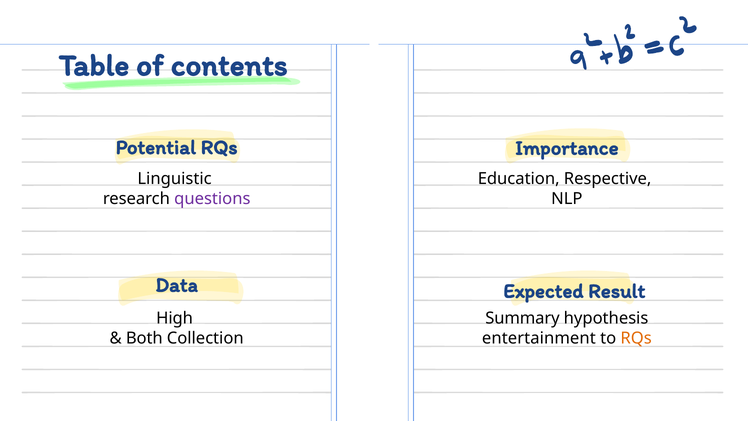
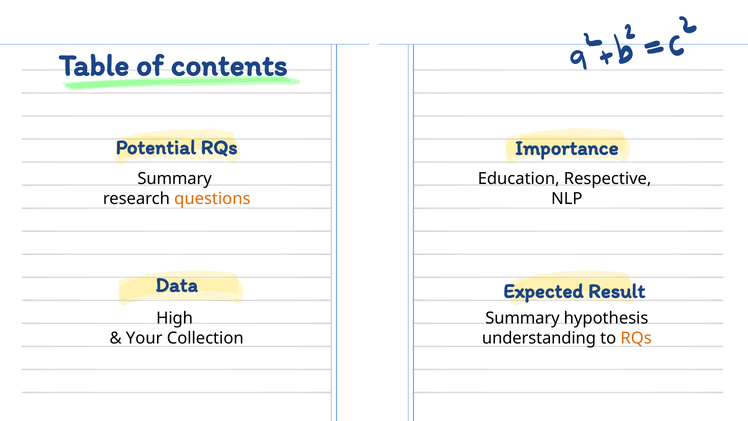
Linguistic: Linguistic -> Summary (175, 179)
questions colour: purple -> orange (212, 199)
Both: Both -> Your (144, 338)
entertainment: entertainment -> understanding (539, 338)
